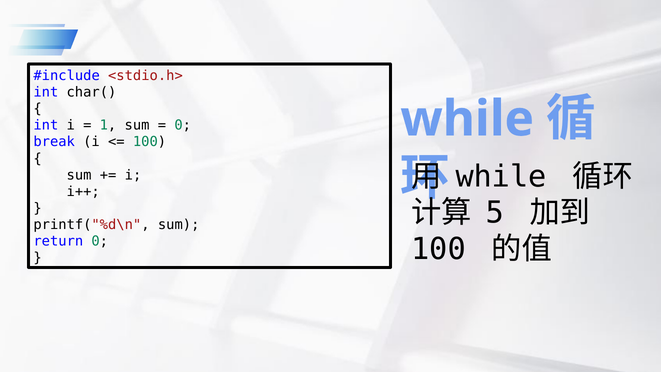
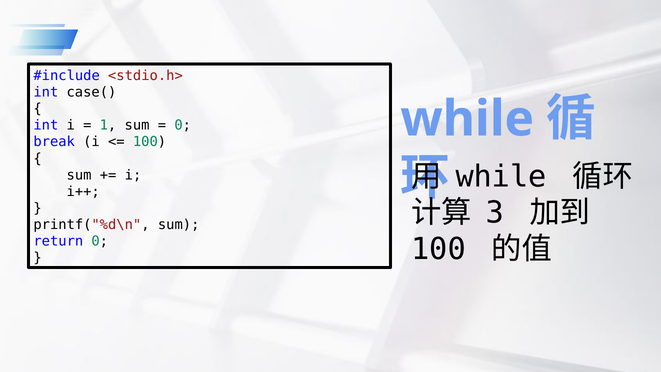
char(: char( -> case( (91, 92)
5: 5 -> 3 (495, 213)
